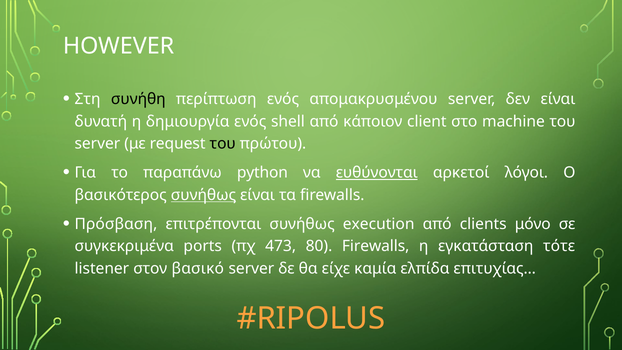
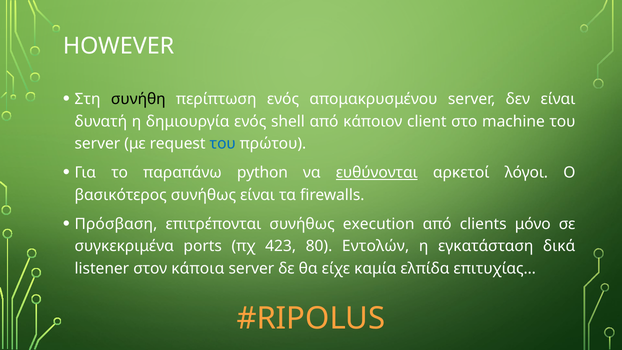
του colour: black -> blue (223, 144)
συνήθως underline: present -> none (203, 195)
473: 473 -> 423 (281, 246)
80 Firewalls: Firewalls -> Εντολών (376, 246)
τότε: τότε -> δικά (559, 246)
βασικό: βασικό -> κάποια (198, 269)
